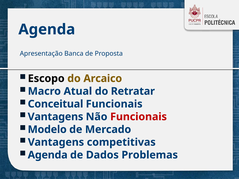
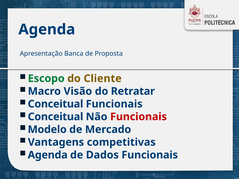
Escopo colour: black -> green (46, 79)
Arcaico: Arcaico -> Cliente (103, 79)
Atual: Atual -> Visão (78, 91)
Vantagens: Vantagens -> Conceitual (55, 117)
Dados Problemas: Problemas -> Funcionais (150, 155)
